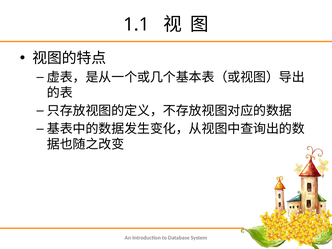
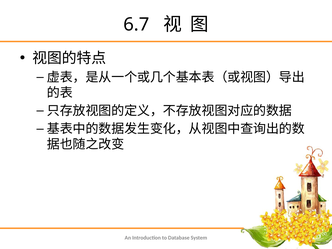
1.1: 1.1 -> 6.7 (136, 25)
